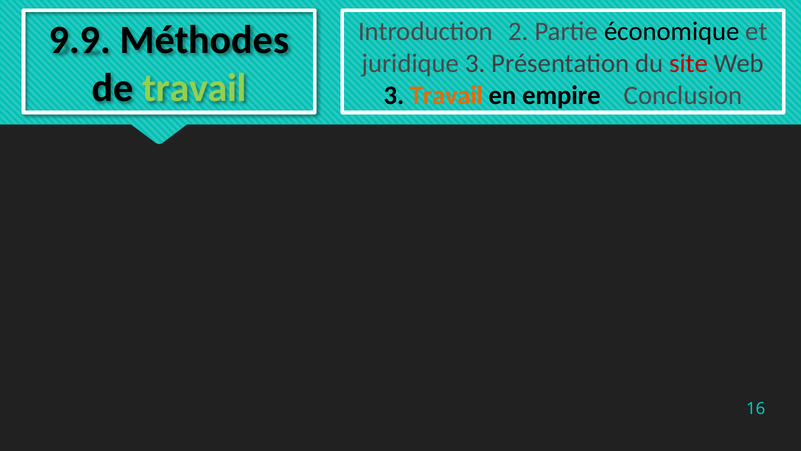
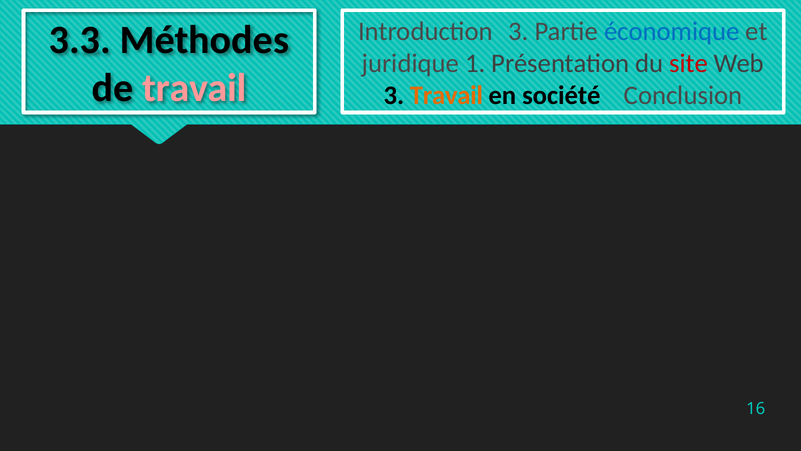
Introduction 2: 2 -> 3 (518, 31)
économique colour: black -> blue (672, 31)
9.9: 9.9 -> 3.3 (80, 40)
juridique 3: 3 -> 1 (475, 63)
travail colour: light green -> pink (194, 88)
empire: empire -> société (561, 95)
